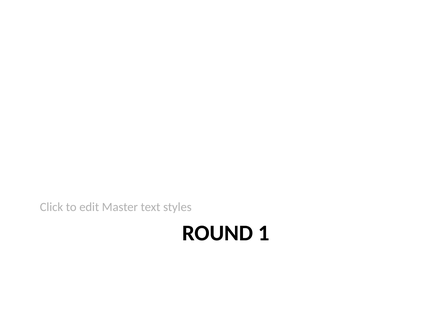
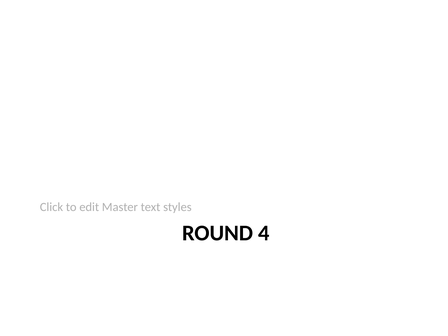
1: 1 -> 4 (264, 233)
